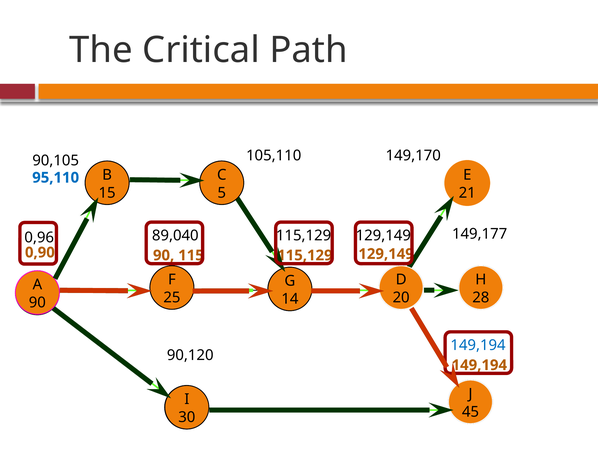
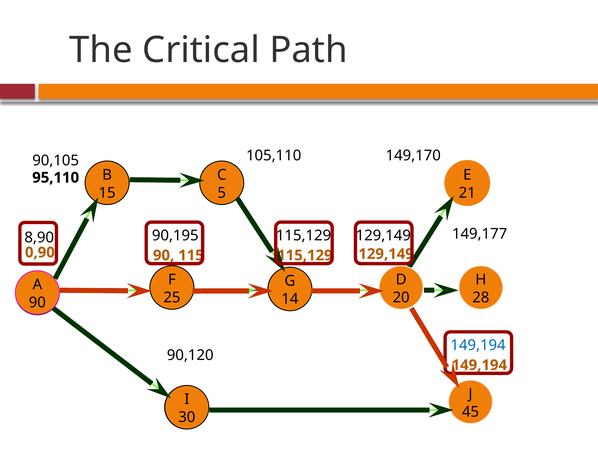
95,110 colour: blue -> black (56, 177)
89,040: 89,040 -> 90,195 (175, 235)
0,96: 0,96 -> 8,90 (39, 237)
